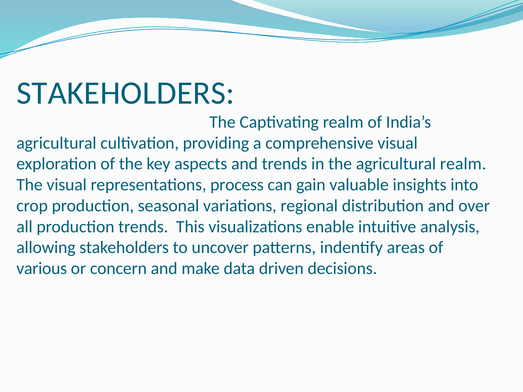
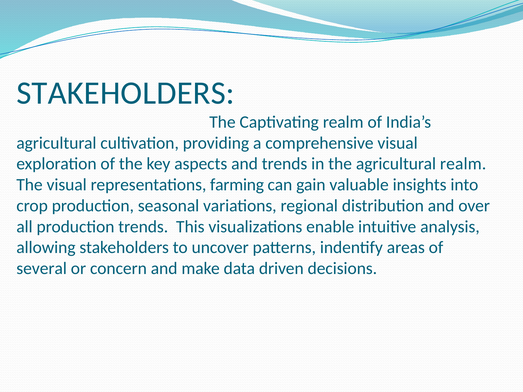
process: process -> farming (237, 185)
various: various -> several (42, 269)
